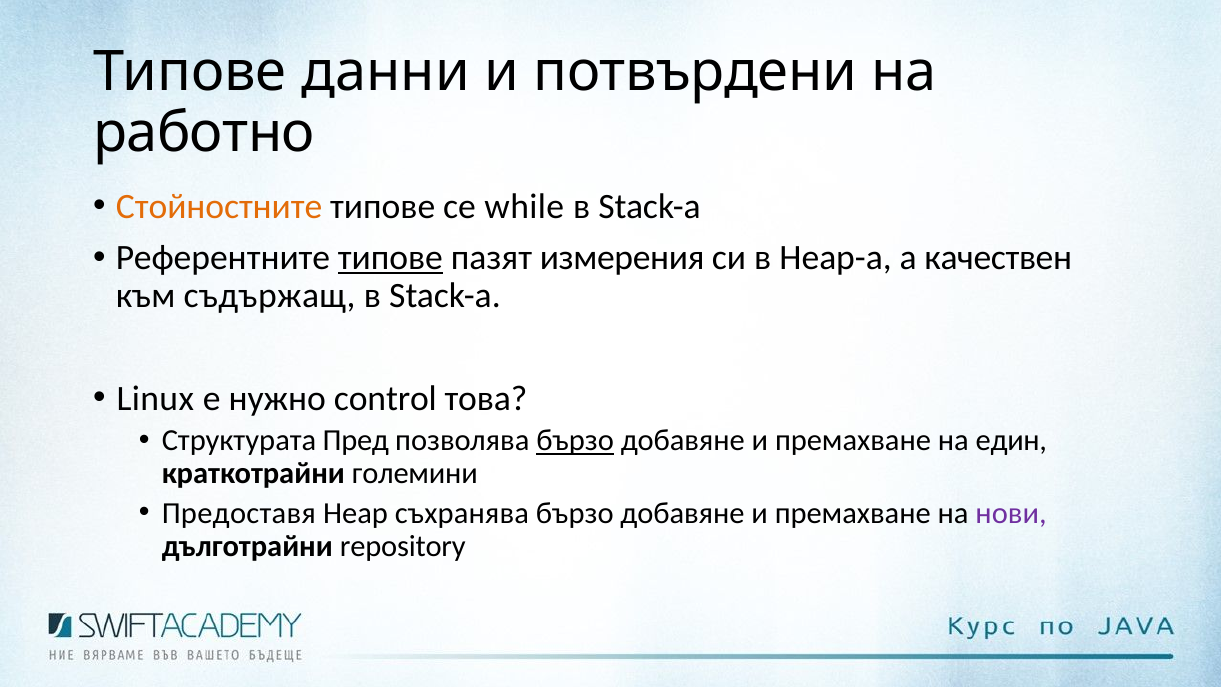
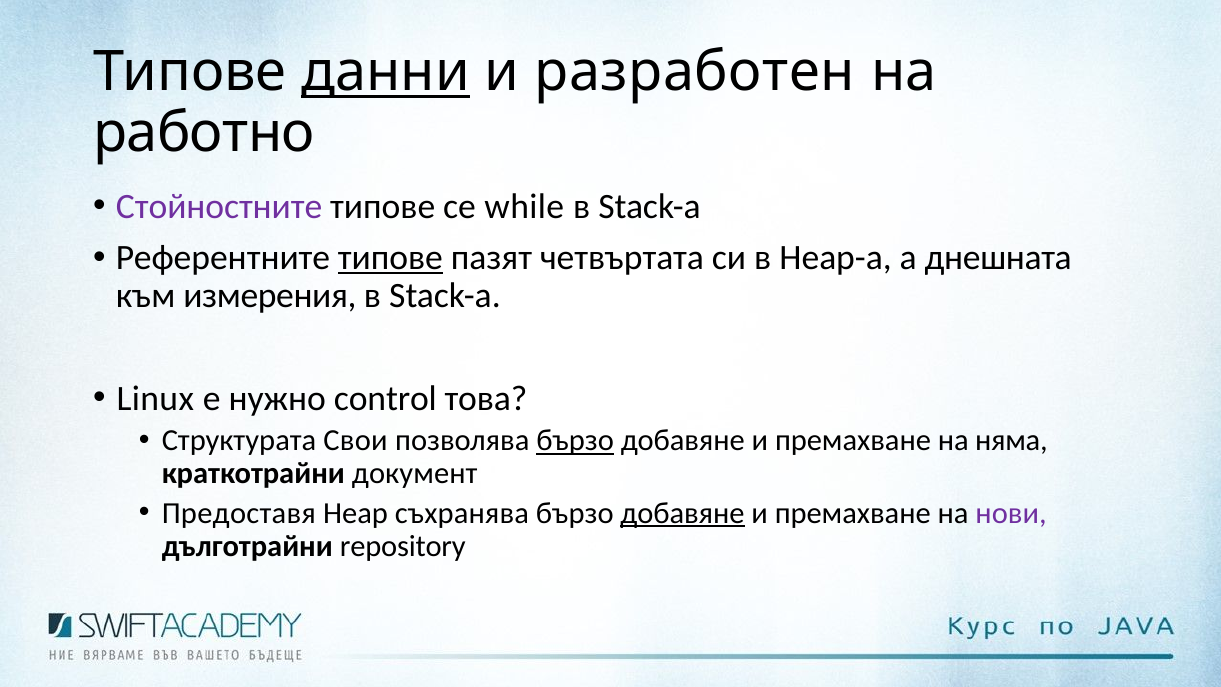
данни underline: none -> present (386, 72)
потвърдени: потвърдени -> разработен (695, 72)
Стойностните colour: orange -> purple (219, 206)
измерения: измерения -> четвъртата (622, 258)
качествен: качествен -> днешната (998, 258)
съдържащ: съдържащ -> измерения (270, 296)
Пред: Пред -> Свои (356, 441)
един: един -> няма (1011, 441)
големини: големини -> документ (415, 474)
добавяне underline: none -> present (683, 513)
